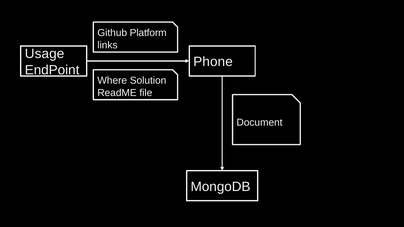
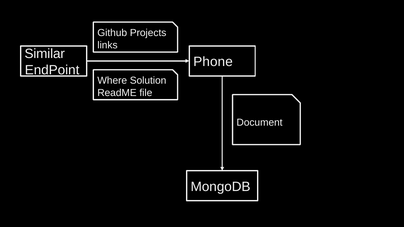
Platform: Platform -> Projects (148, 33)
Usage: Usage -> Similar (45, 54)
